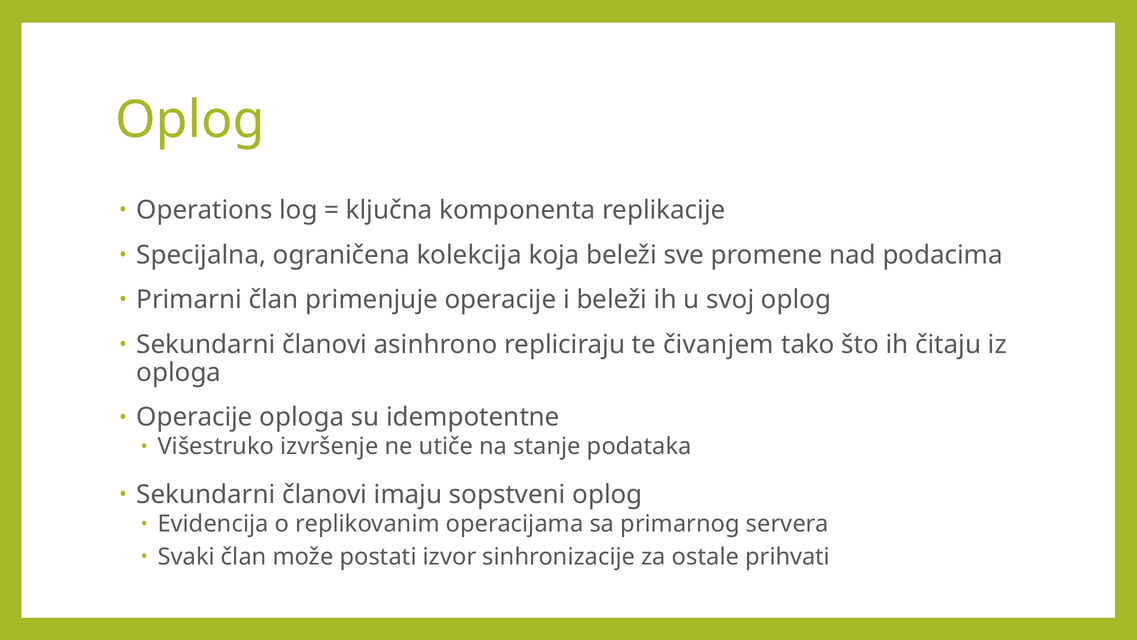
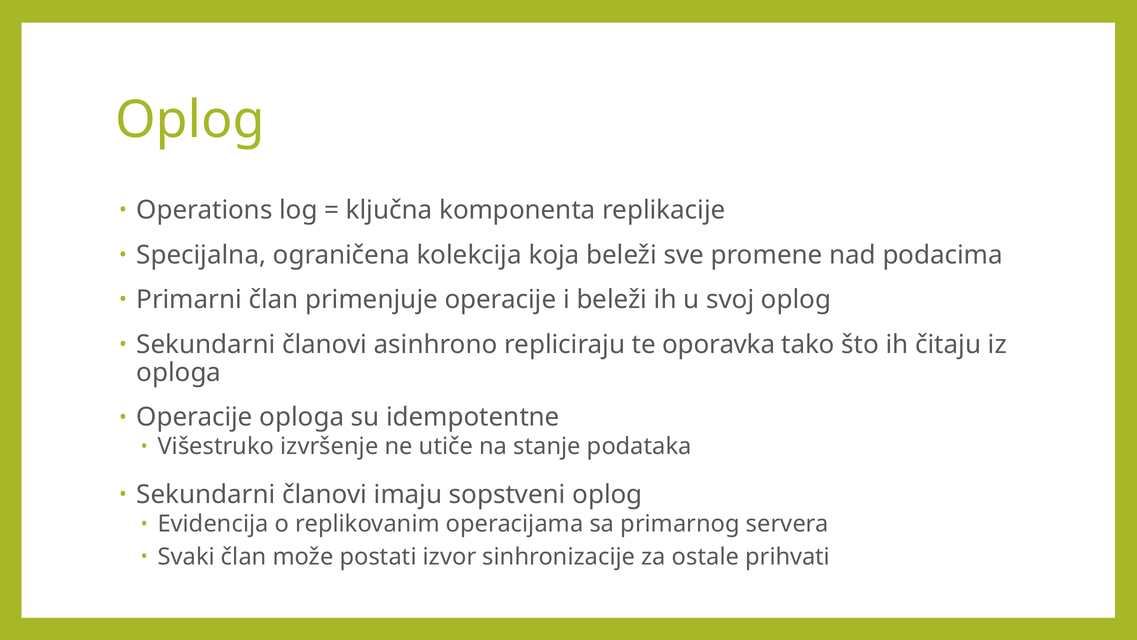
čivanjem: čivanjem -> oporavka (719, 344)
